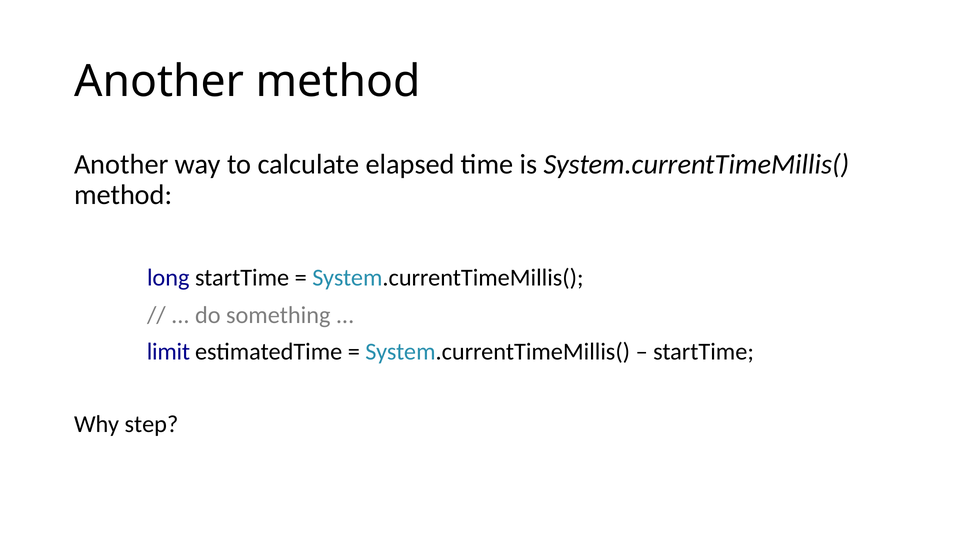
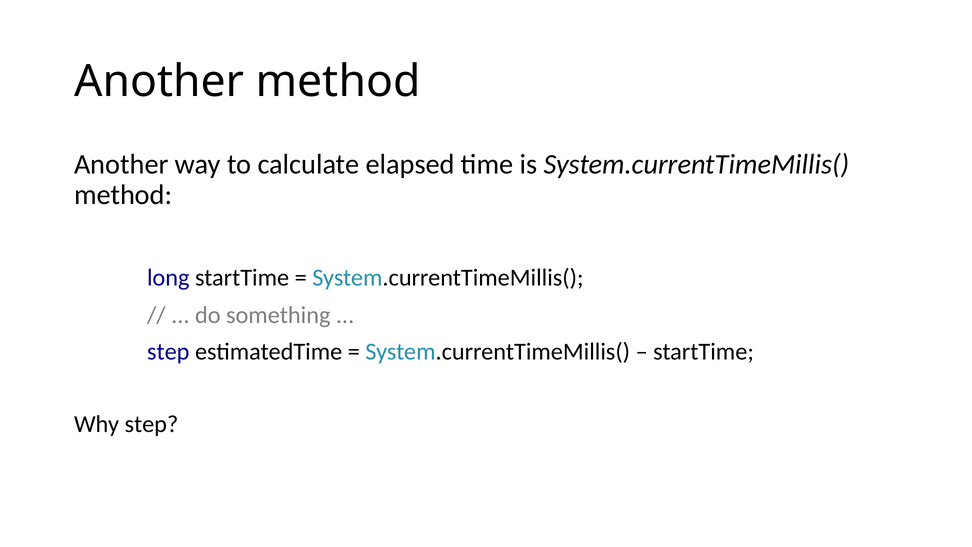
limit: limit -> step (168, 351)
